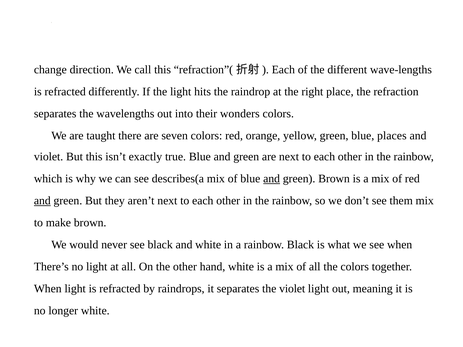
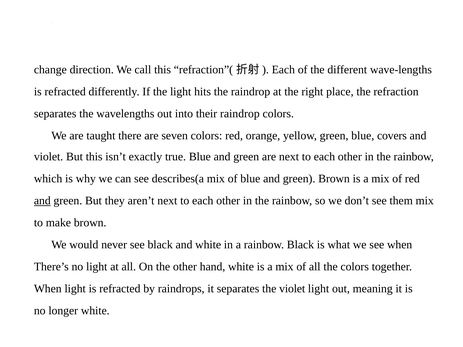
their wonders: wonders -> raindrop (240, 114)
places: places -> covers (392, 136)
and underline: present -> none (272, 178)
